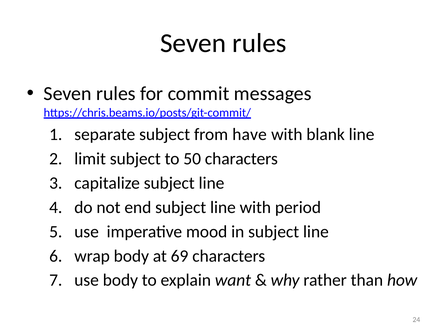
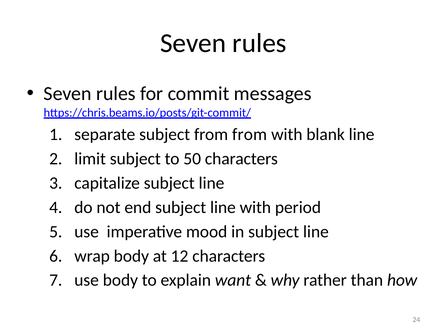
from have: have -> from (250, 135)
69: 69 -> 12 (180, 256)
